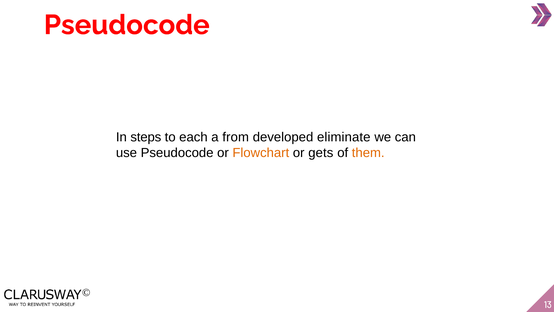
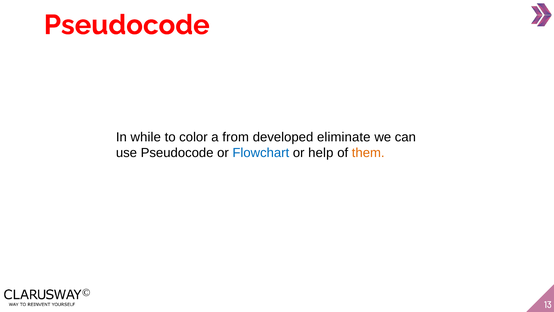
steps: steps -> while (146, 137)
each: each -> color (193, 137)
Flowchart colour: orange -> blue (261, 153)
gets: gets -> help (321, 153)
